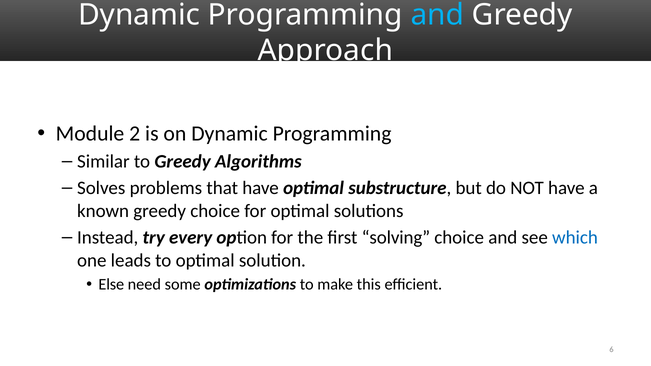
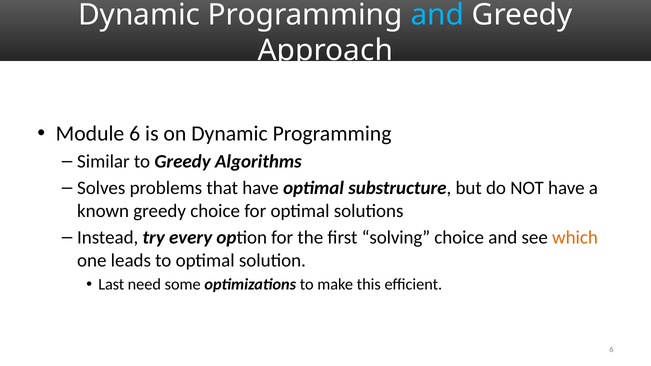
Module 2: 2 -> 6 (135, 134)
which colour: blue -> orange (575, 238)
Else: Else -> Last (111, 285)
